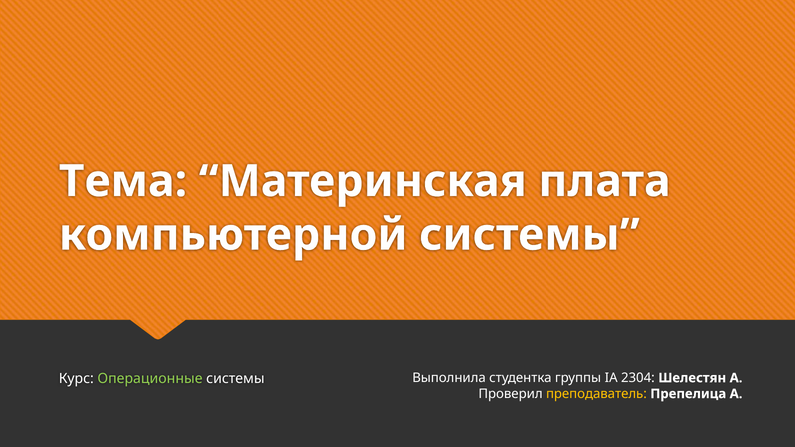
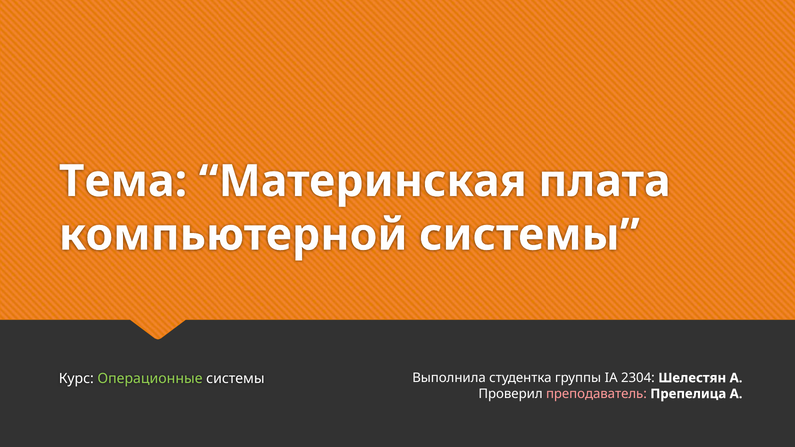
преподаватель colour: yellow -> pink (596, 394)
